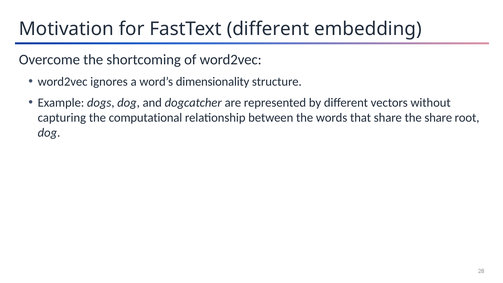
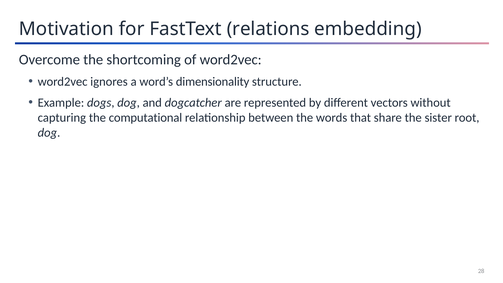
FastText different: different -> relations (268, 29)
the share: share -> sister (438, 118)
